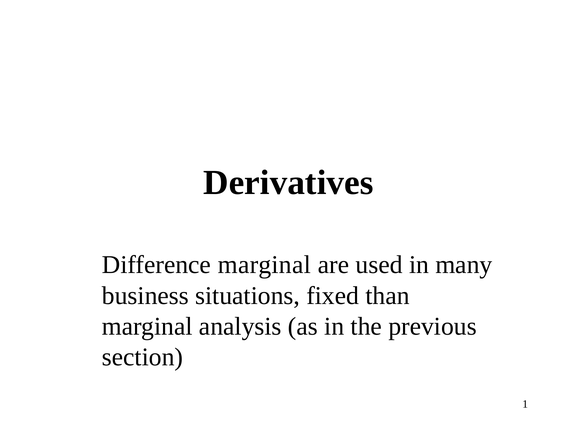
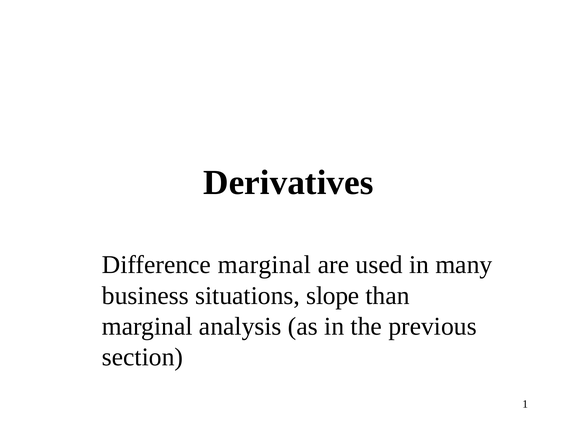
fixed: fixed -> slope (333, 296)
